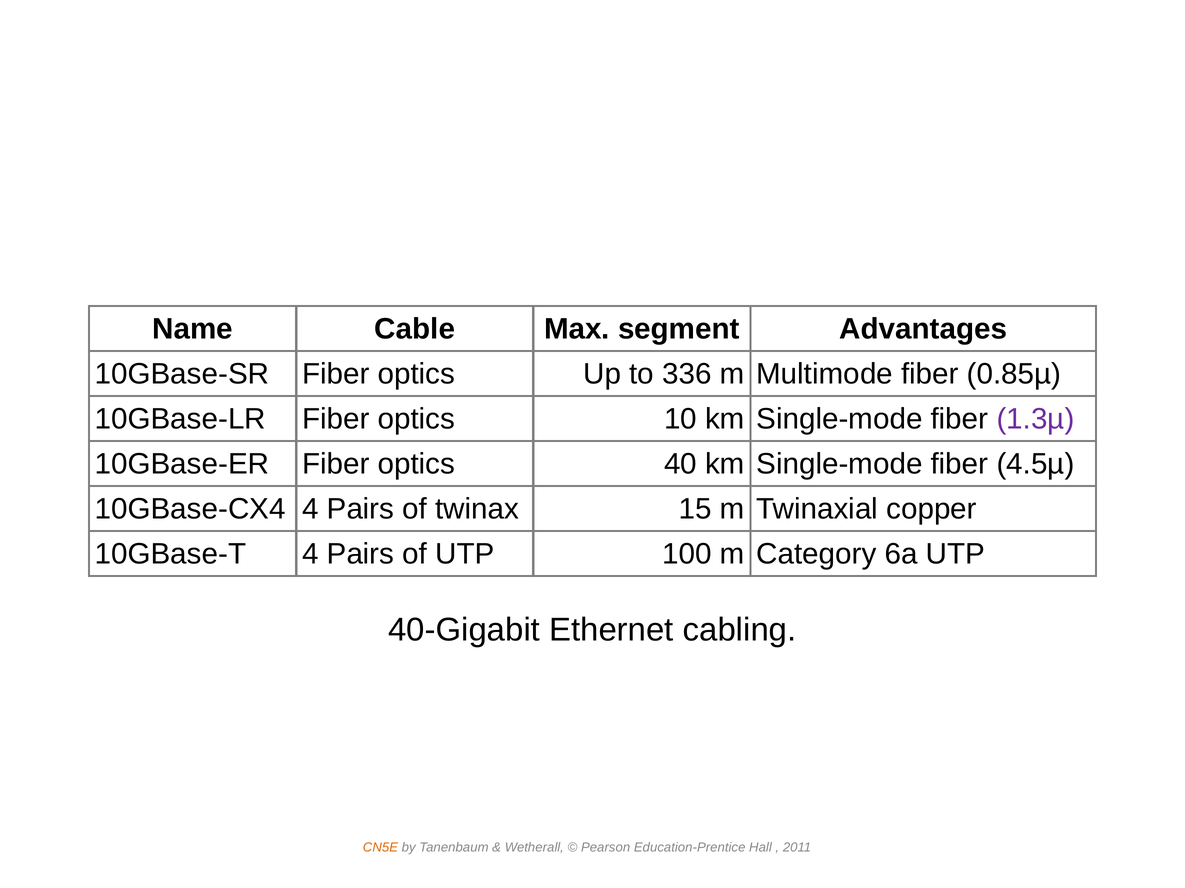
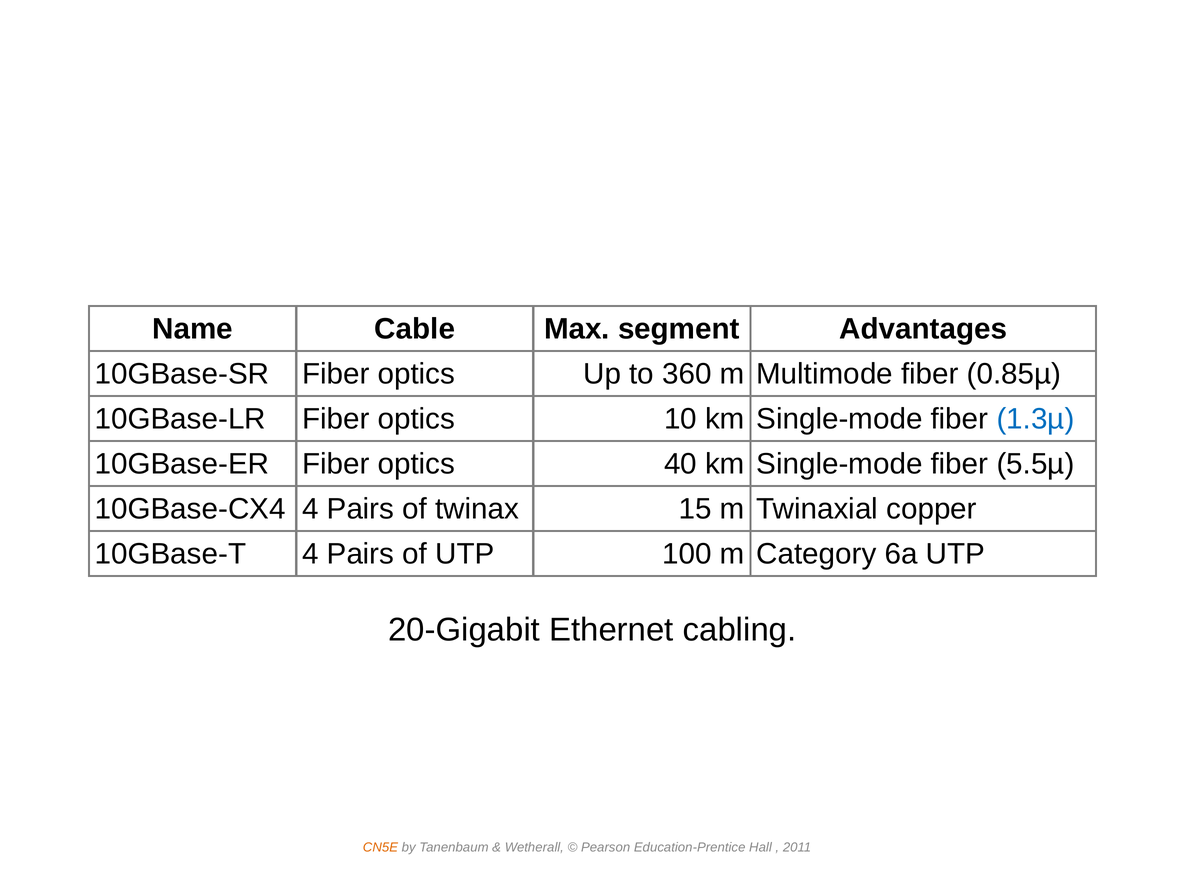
336: 336 -> 360 (687, 374)
1.3µ colour: purple -> blue (1035, 419)
4.5µ: 4.5µ -> 5.5µ (1035, 464)
40-Gigabit: 40-Gigabit -> 20-Gigabit (464, 630)
